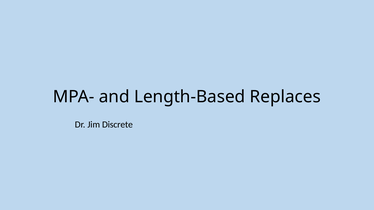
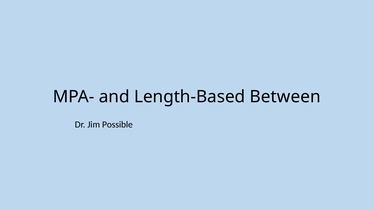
Replaces: Replaces -> Between (285, 97)
Discrete: Discrete -> Possible (117, 125)
